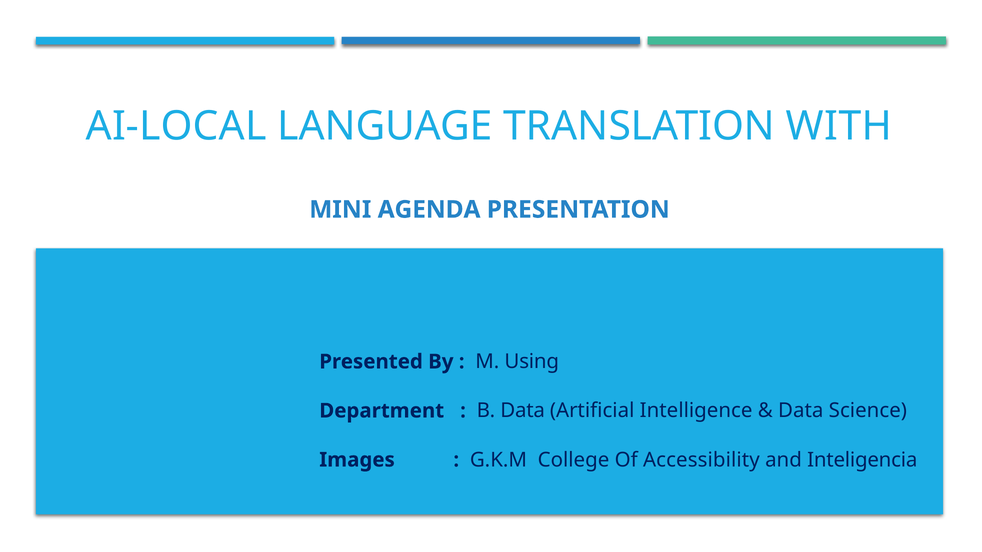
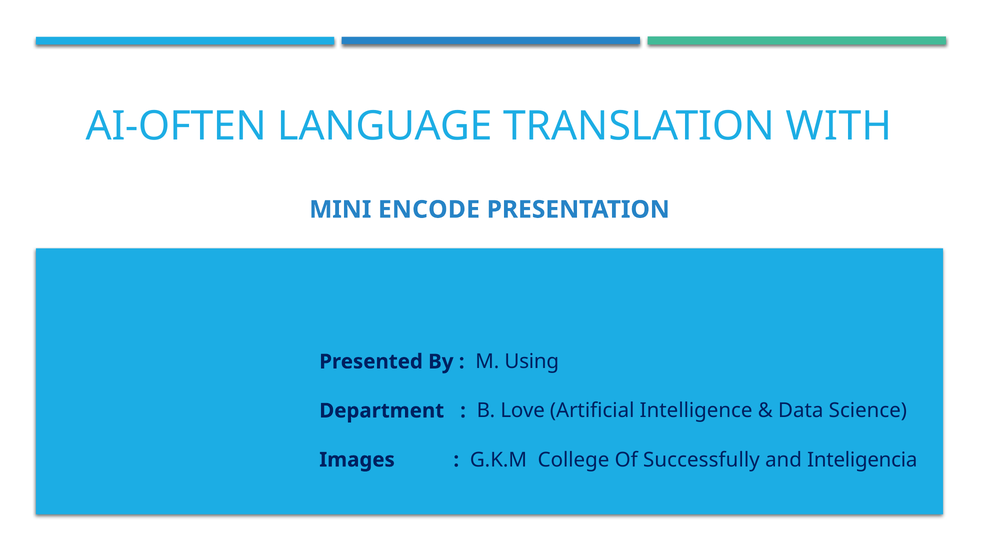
AI-LOCAL: AI-LOCAL -> AI-OFTEN (176, 127)
AGENDA: AGENDA -> ENCODE (429, 210)
B Data: Data -> Love (523, 411)
Accessibility: Accessibility -> Successfully (701, 460)
